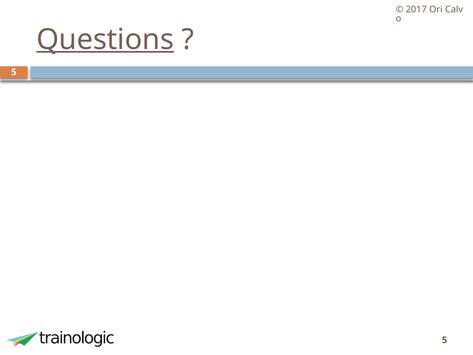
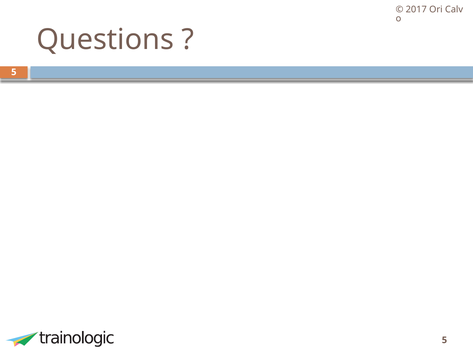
Questions underline: present -> none (105, 39)
